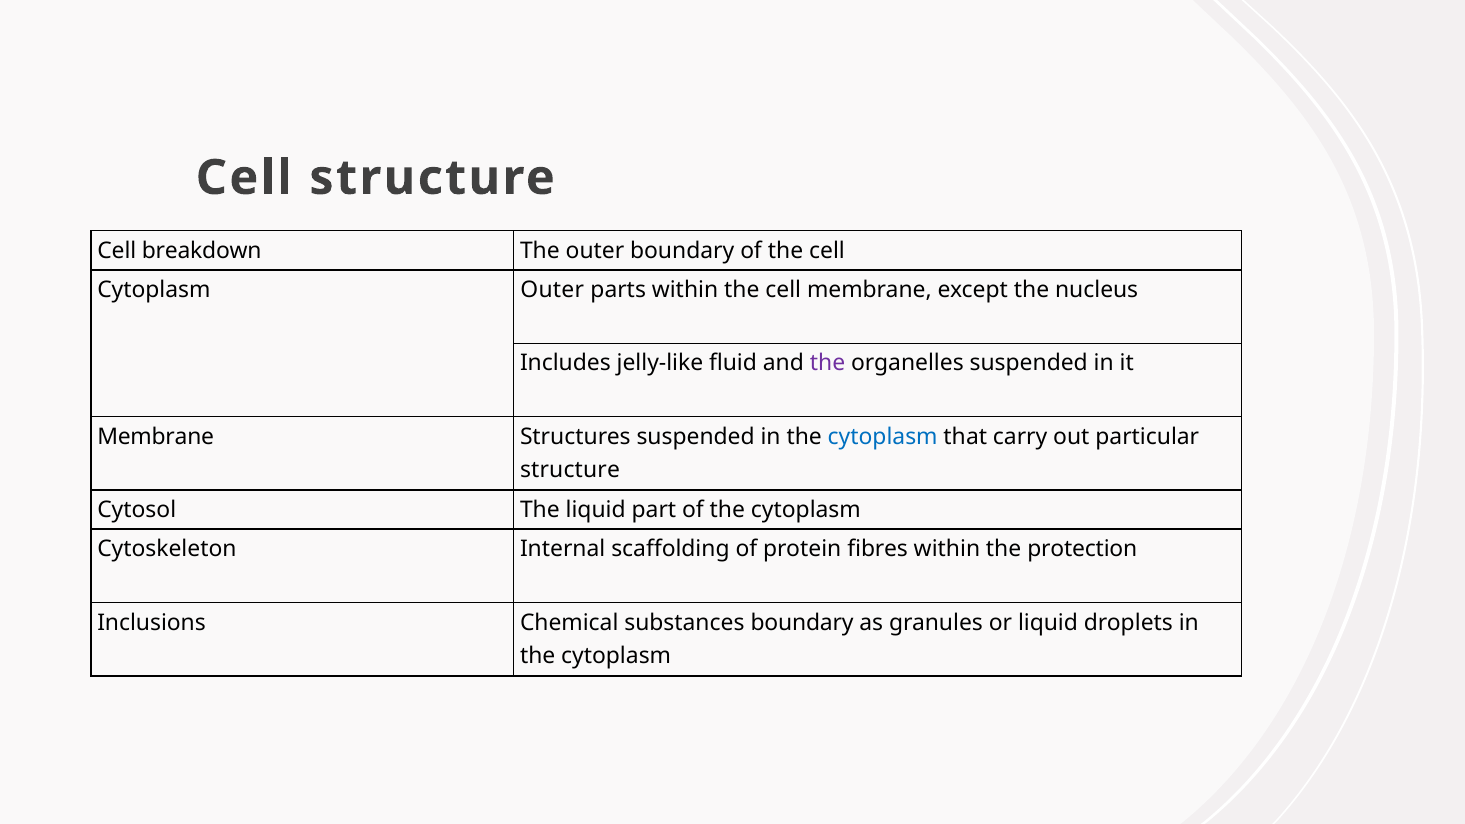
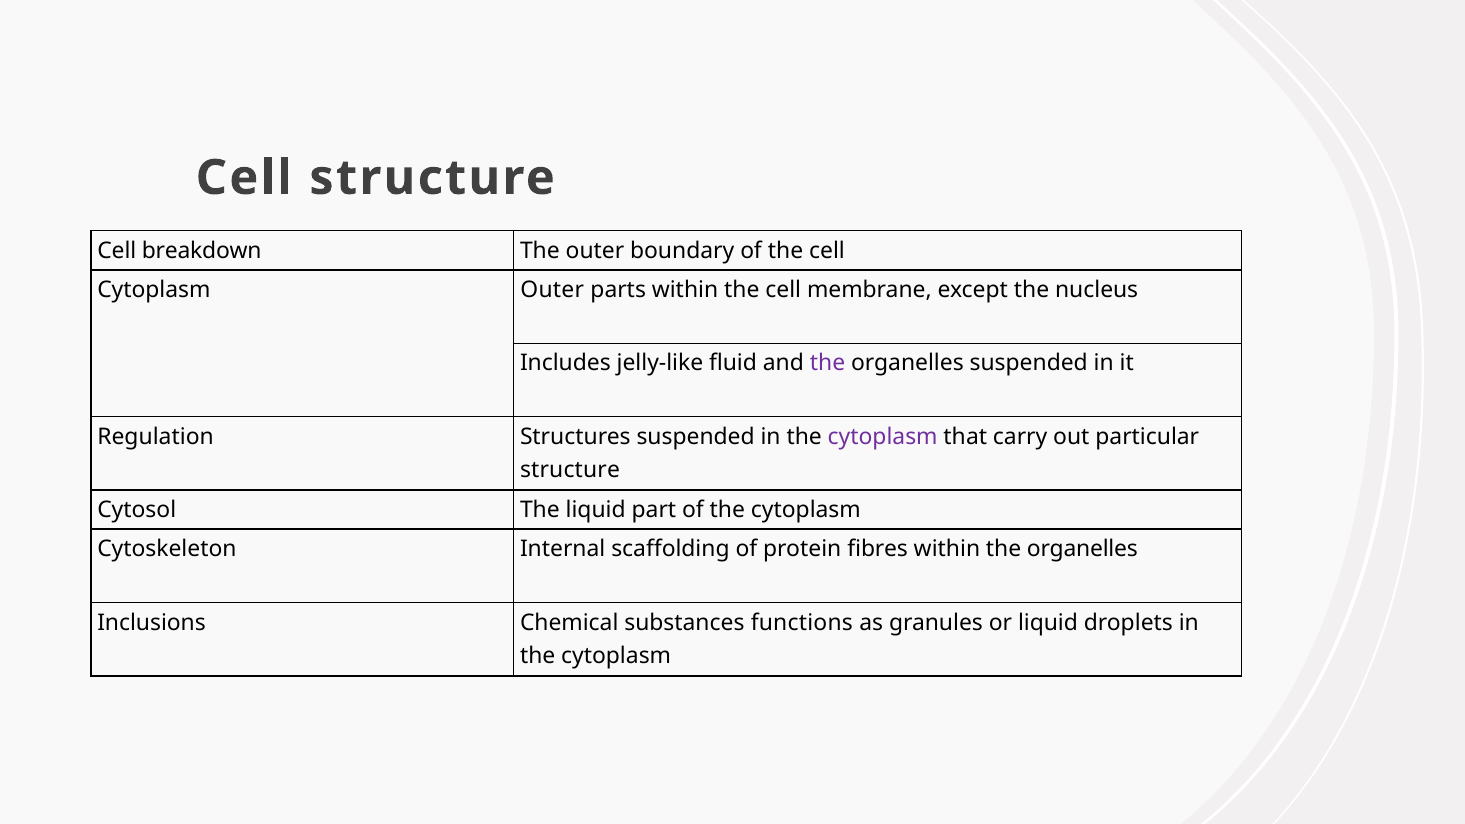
Membrane: Membrane -> Regulation (156, 437)
cytoplasm colour: blue -> purple (883, 437)
within the protection: protection -> organelles (1082, 549)
substances boundary: boundary -> functions (802, 623)
